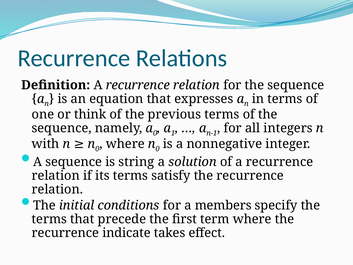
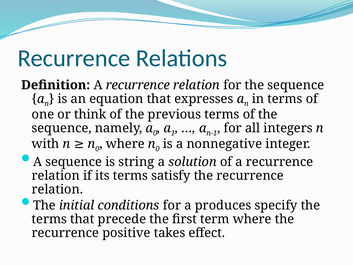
members: members -> produces (223, 205)
indicate: indicate -> positive (126, 233)
